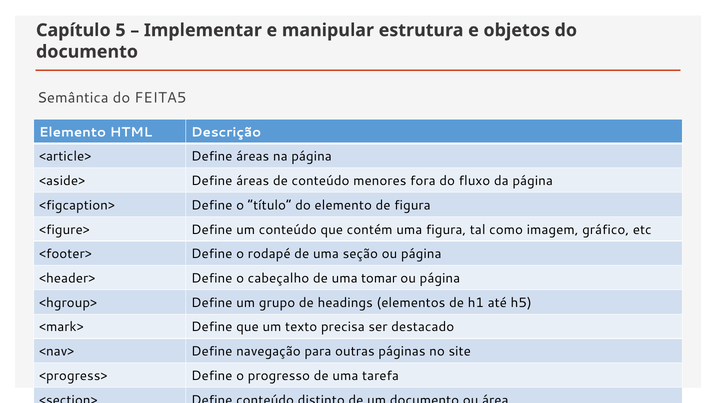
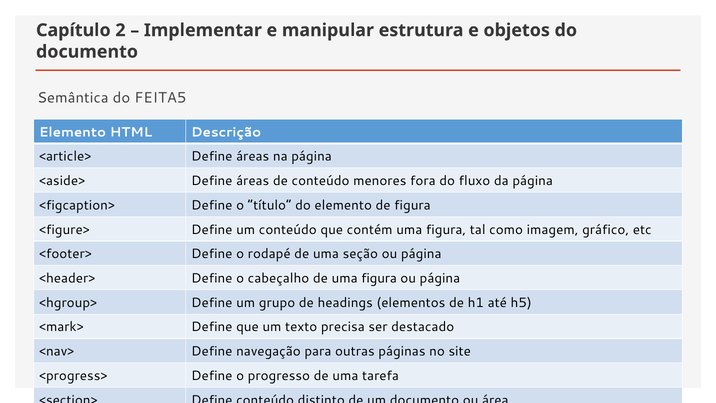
5: 5 -> 2 (120, 30)
de uma tomar: tomar -> figura (379, 278)
